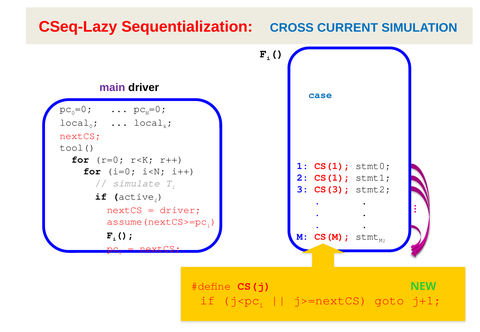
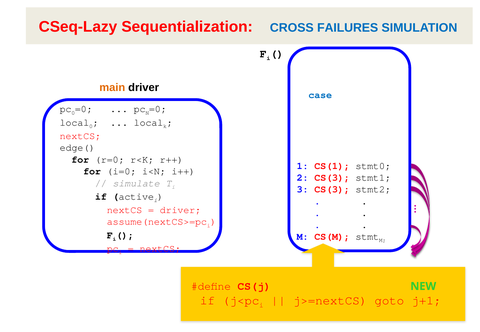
CURRENT: CURRENT -> FAILURES (348, 28)
main colour: purple -> orange (112, 88)
tool(: tool( -> edge( (77, 148)
2 CS(1: CS(1 -> CS(3 (332, 178)
